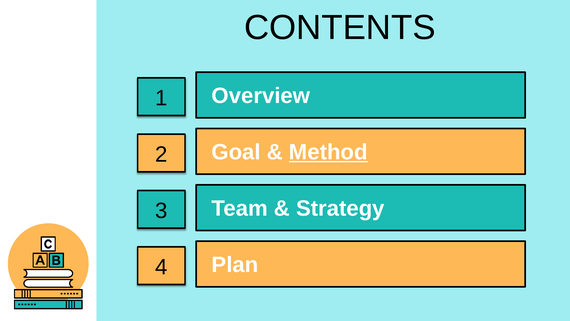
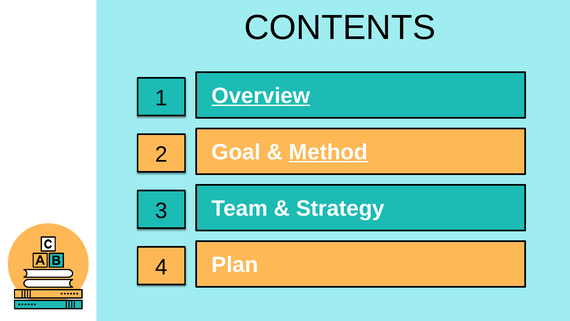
Overview underline: none -> present (261, 96)
